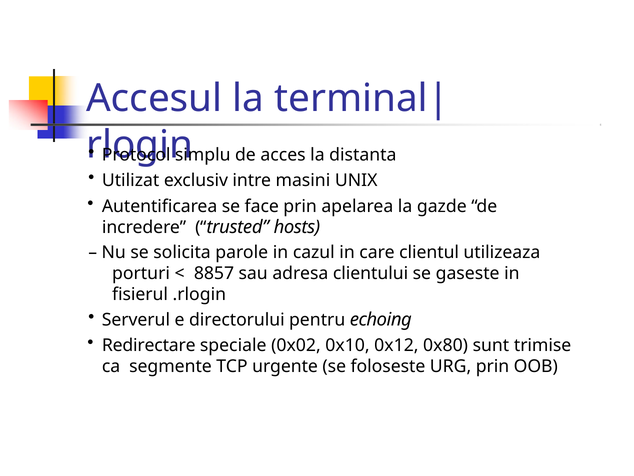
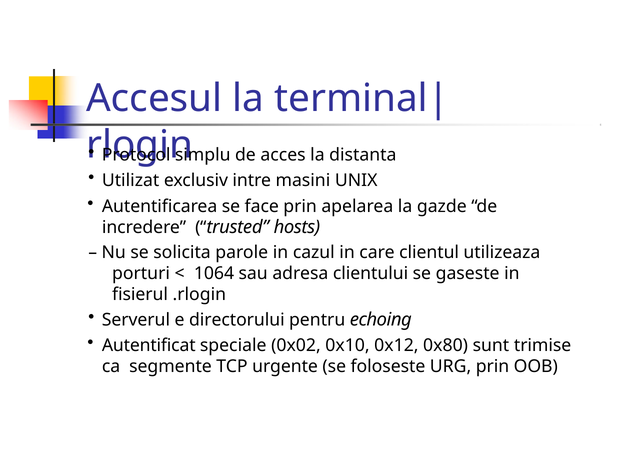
8857: 8857 -> 1064 (214, 273)
Redirectare: Redirectare -> Autentificat (149, 345)
